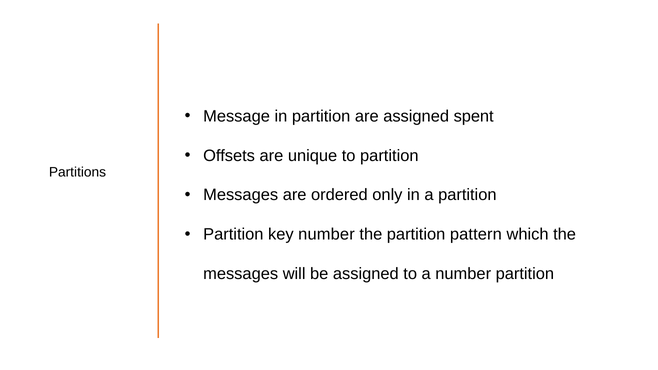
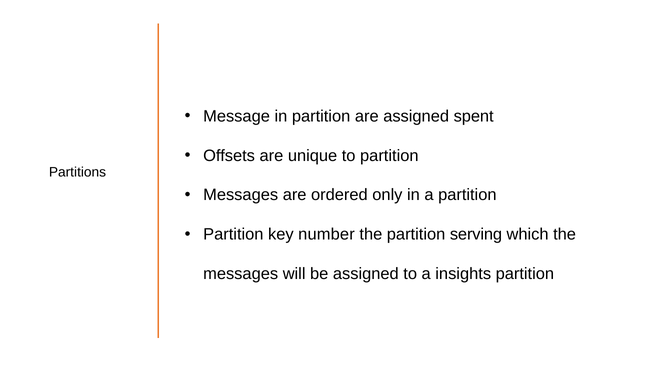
pattern: pattern -> serving (476, 235)
a number: number -> insights (463, 274)
